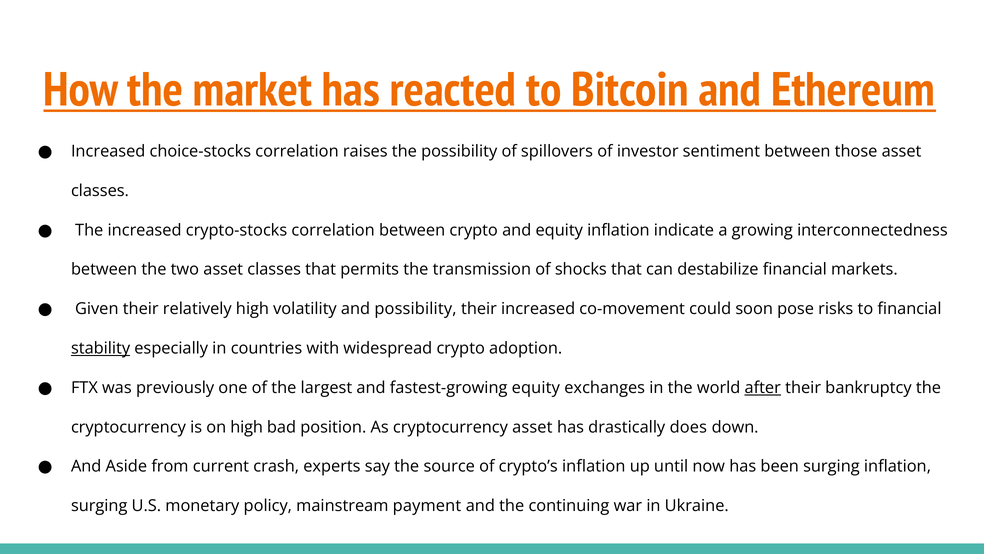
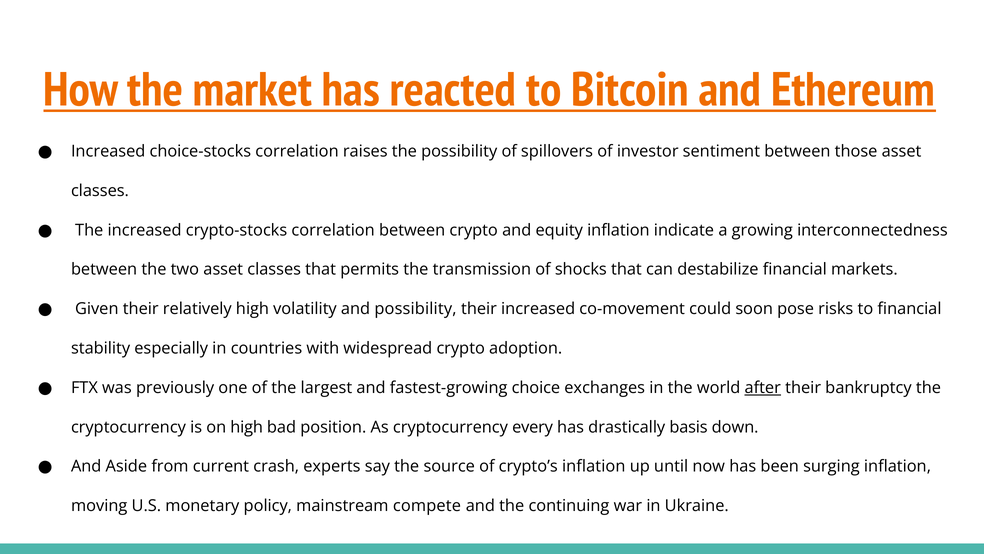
stability underline: present -> none (101, 348)
fastest-growing equity: equity -> choice (536, 387)
cryptocurrency asset: asset -> every (533, 427)
does: does -> basis (688, 427)
surging: surging -> moving (99, 505)
payment: payment -> compete (427, 505)
